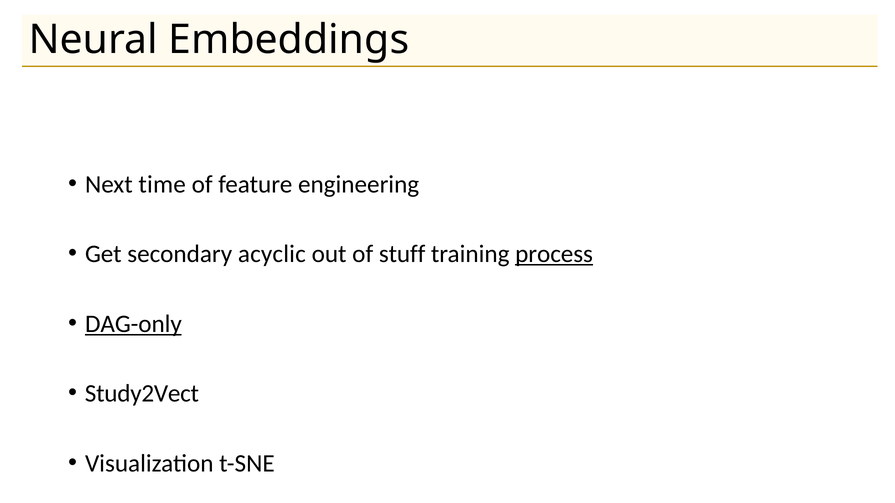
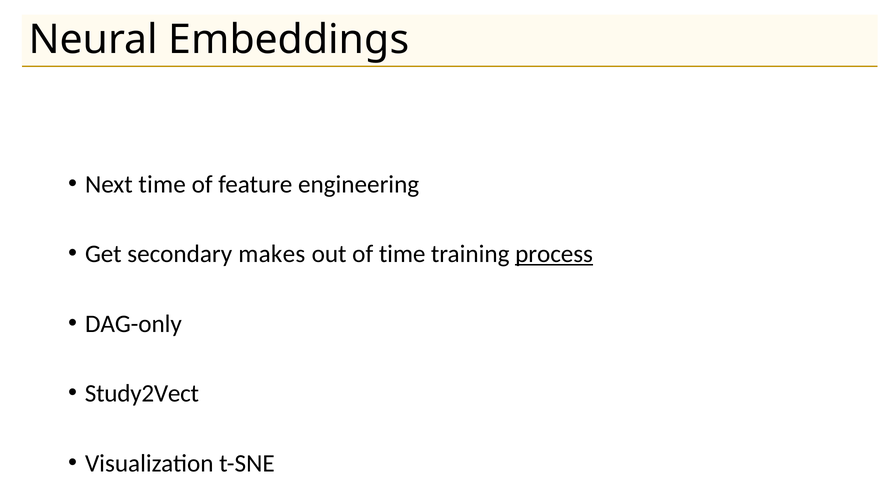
acyclic: acyclic -> makes (272, 254)
of stuff: stuff -> time (402, 254)
DAG-only underline: present -> none (133, 324)
